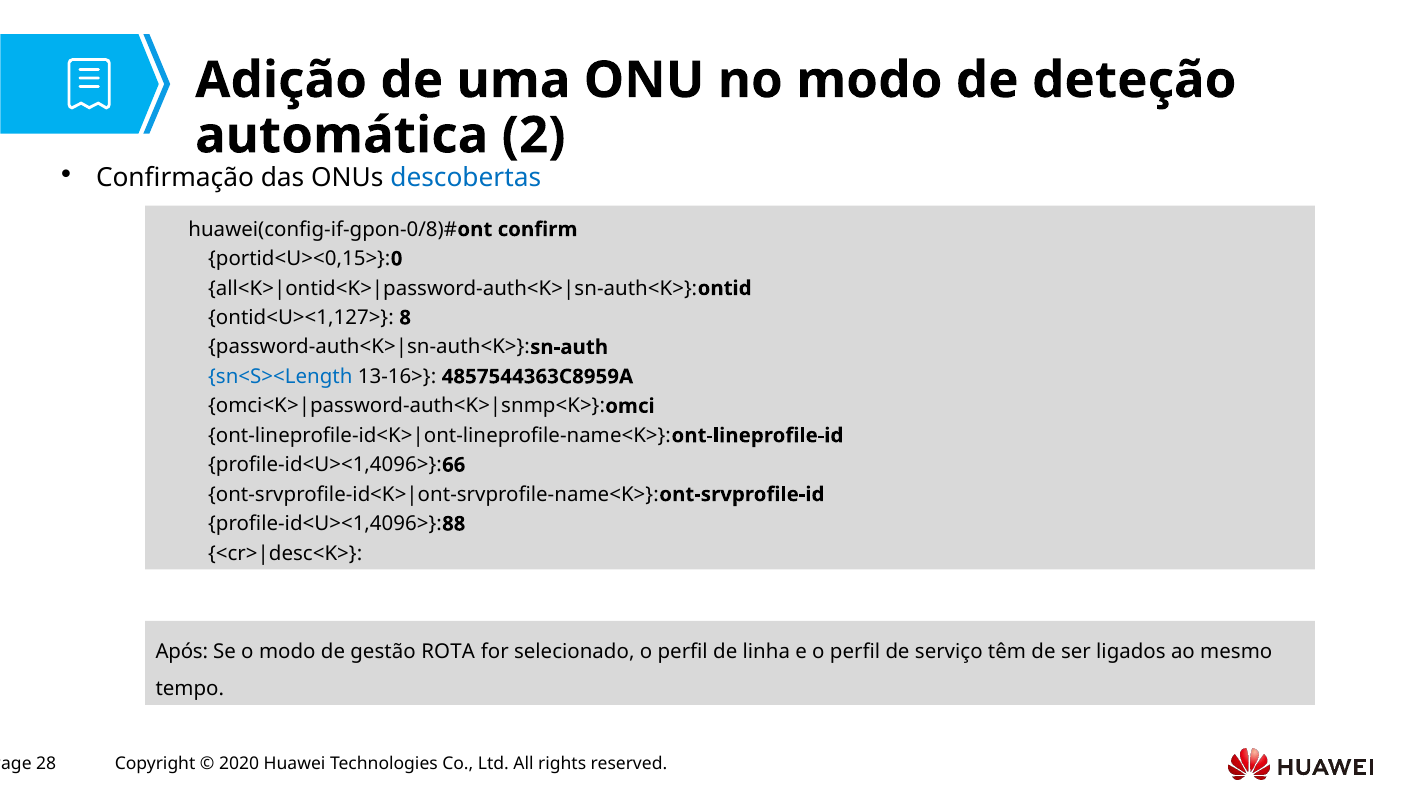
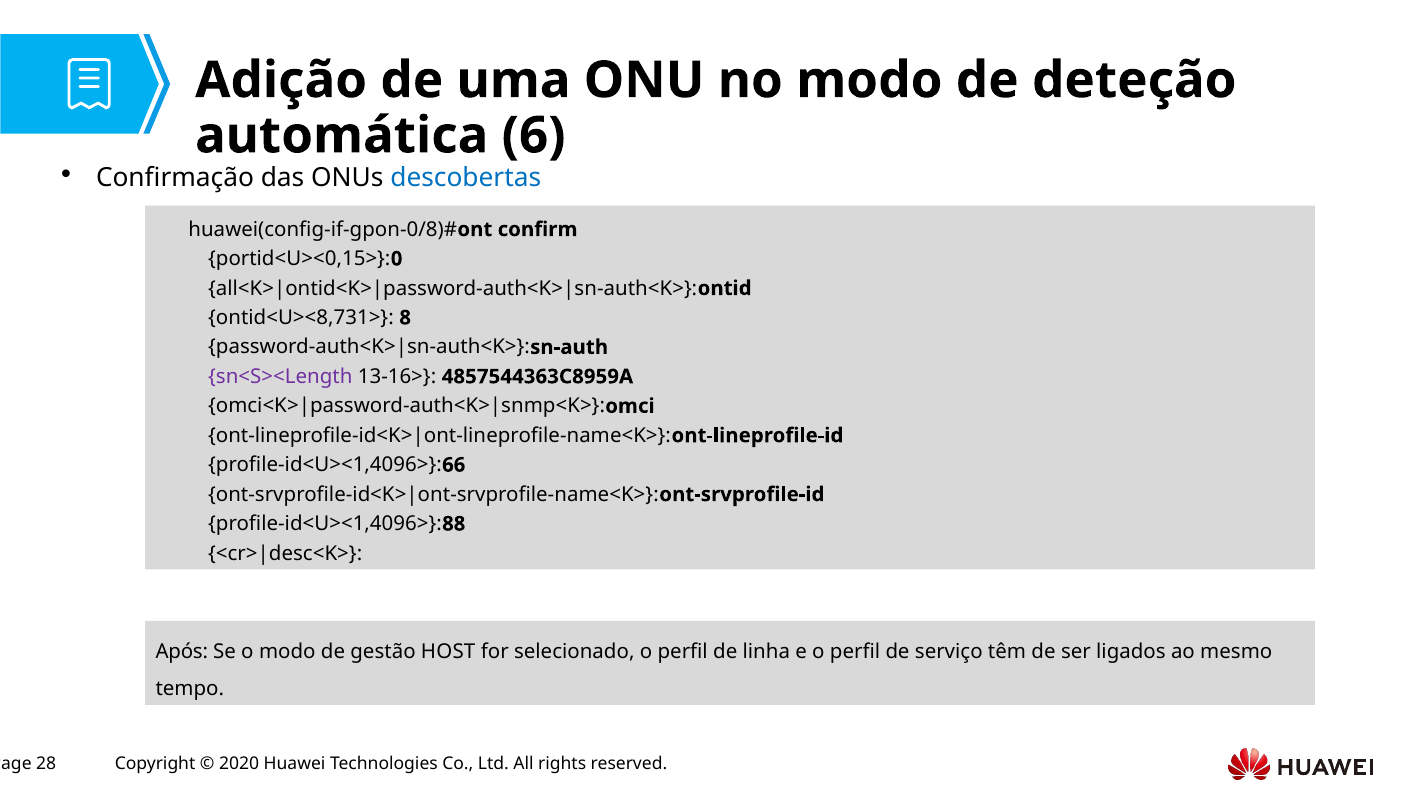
2: 2 -> 6 (534, 136)
ontid<U><1,127>: ontid<U><1,127> -> ontid<U><8,731> (301, 318)
sn<S><Length colour: blue -> purple (280, 377)
ROTA: ROTA -> HOST (448, 652)
